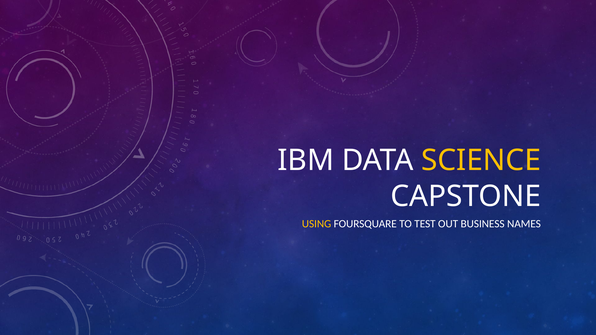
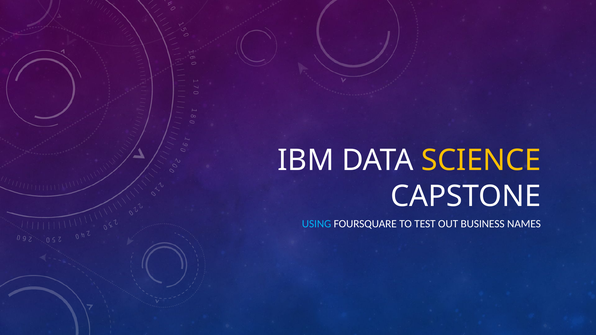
USING colour: yellow -> light blue (317, 224)
